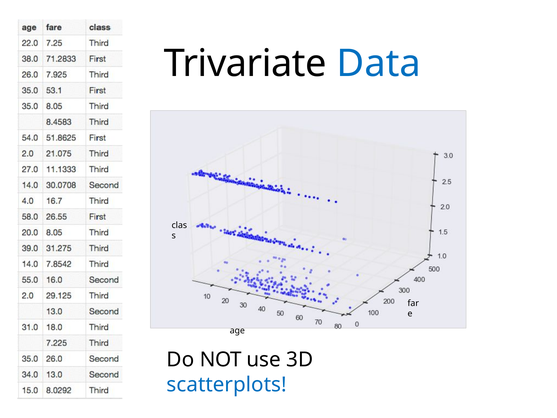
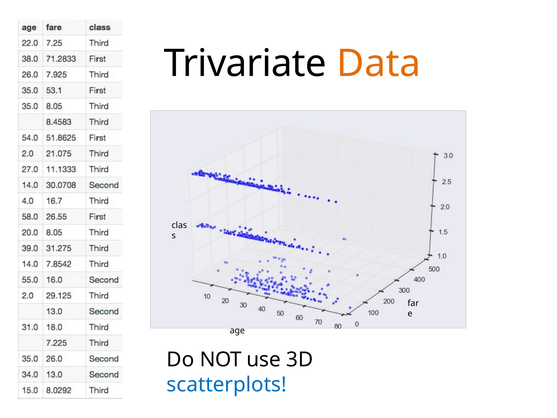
Data colour: blue -> orange (379, 63)
